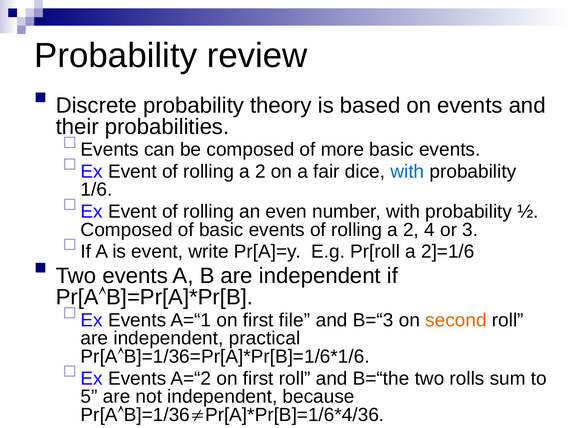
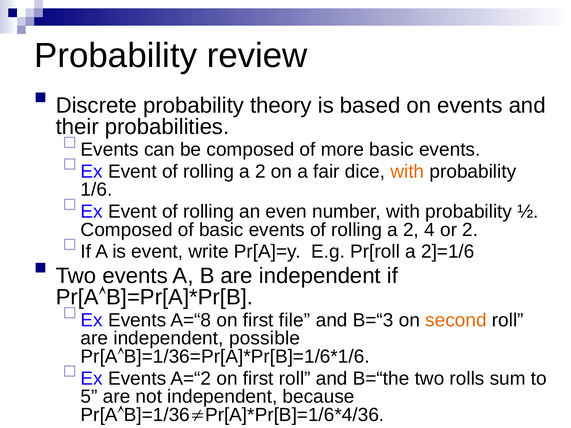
with colour: blue -> orange (407, 172)
or 3: 3 -> 2 (470, 230)
A=“1: A=“1 -> A=“8 (191, 320)
practical: practical -> possible (265, 339)
